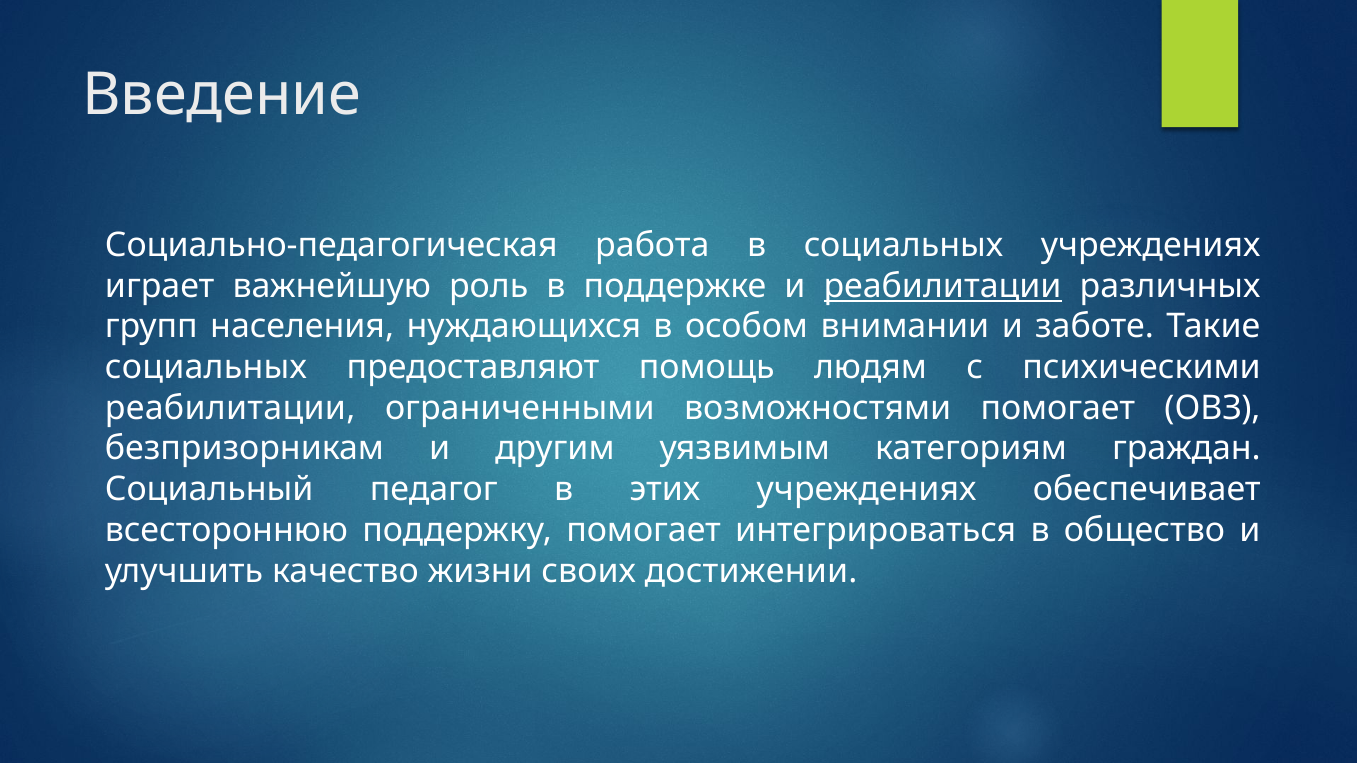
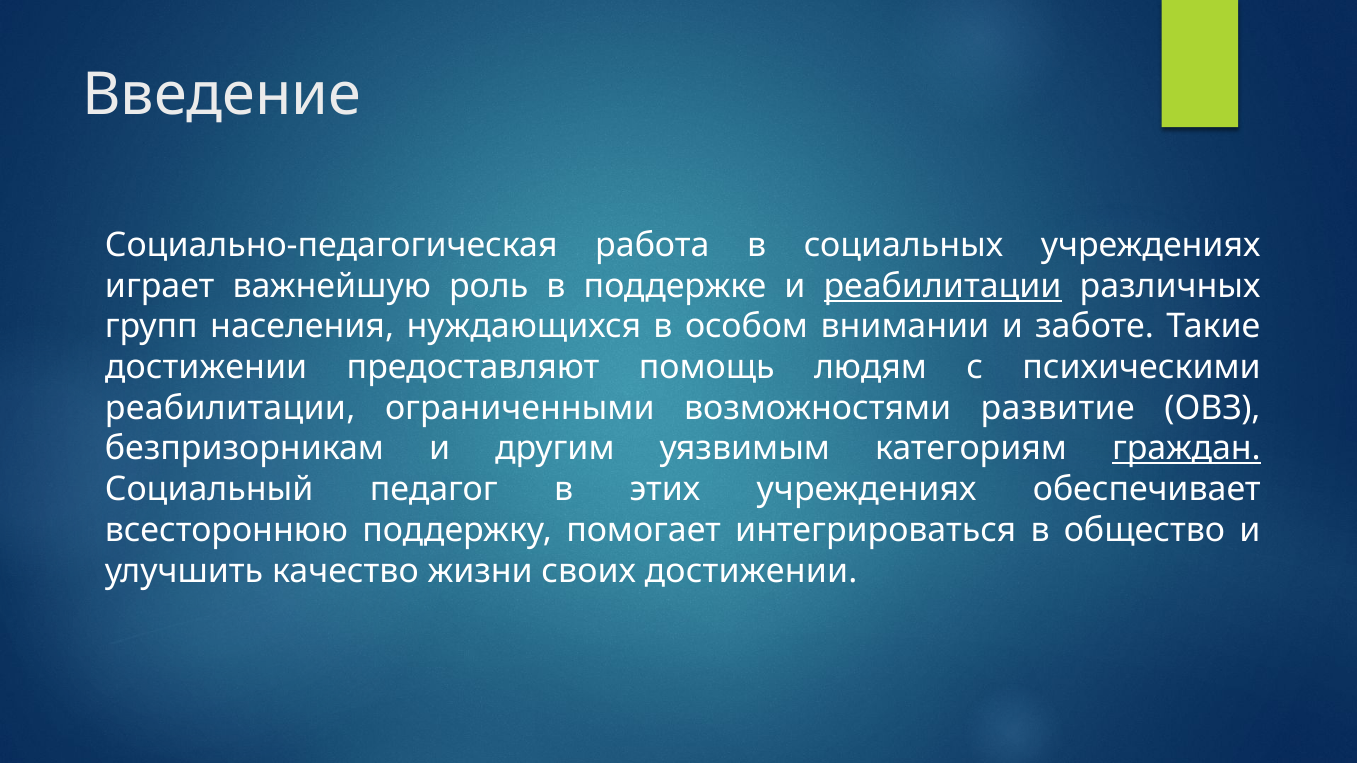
социальных: социальных -> достижении (206, 367)
возможностями помогает: помогает -> развитие (1058, 408)
граждан underline: none -> present (1186, 449)
